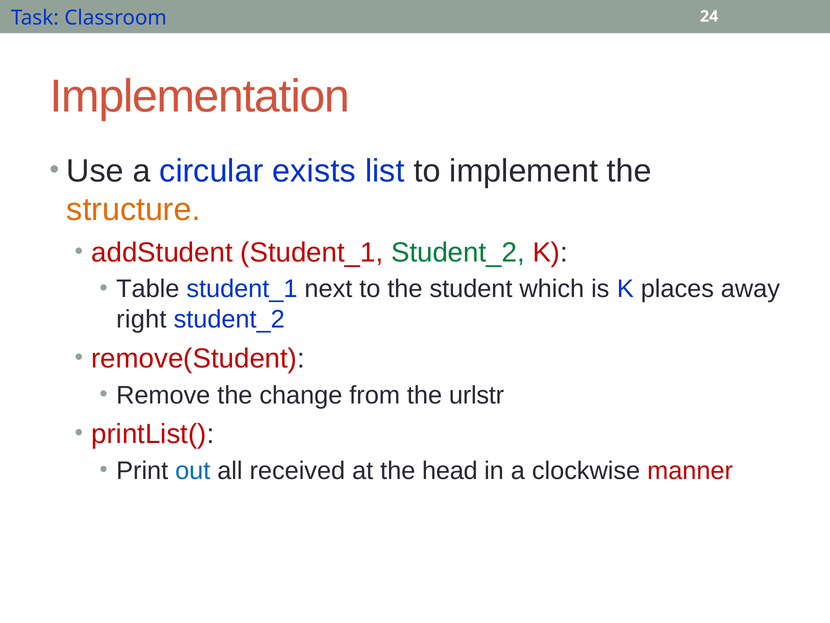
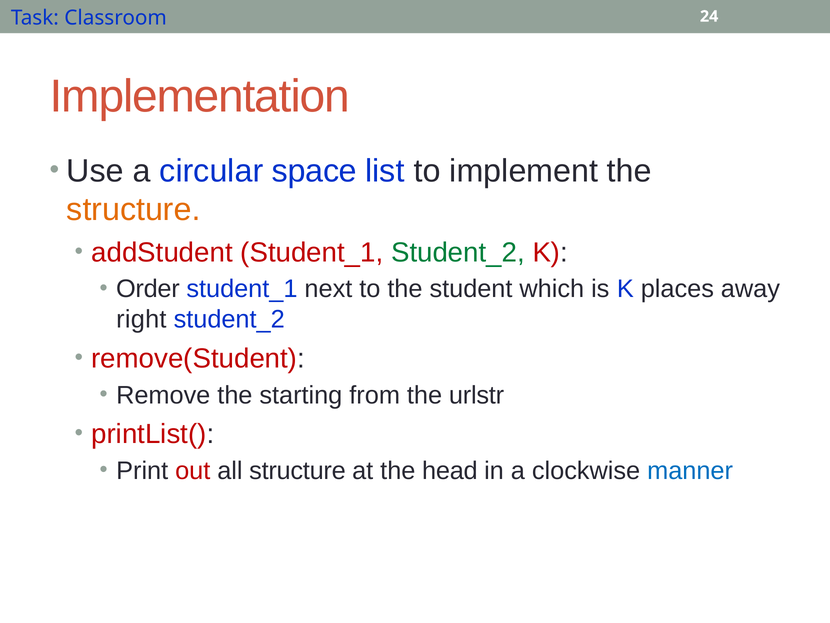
exists: exists -> space (314, 171)
Table: Table -> Order (148, 289)
change: change -> starting (301, 395)
out colour: blue -> red (193, 470)
all received: received -> structure (297, 470)
manner colour: red -> blue (690, 470)
